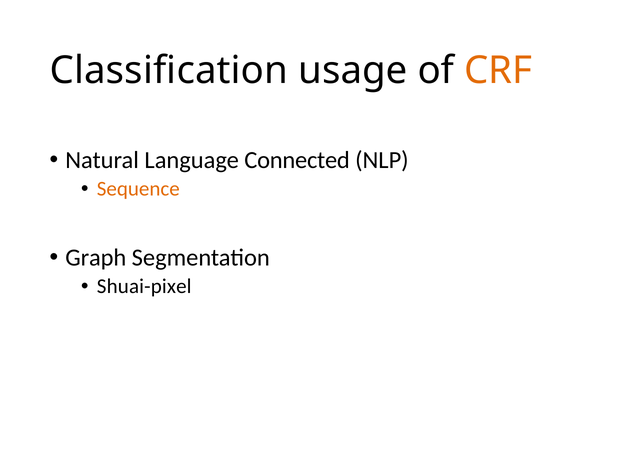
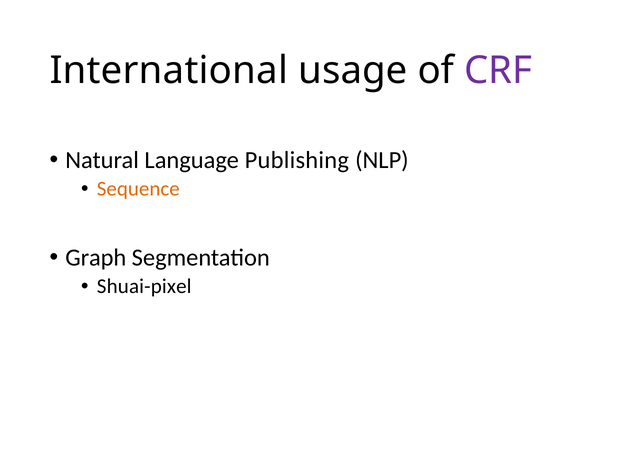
Classification: Classification -> International (169, 71)
CRF colour: orange -> purple (498, 71)
Connected: Connected -> Publishing (297, 160)
